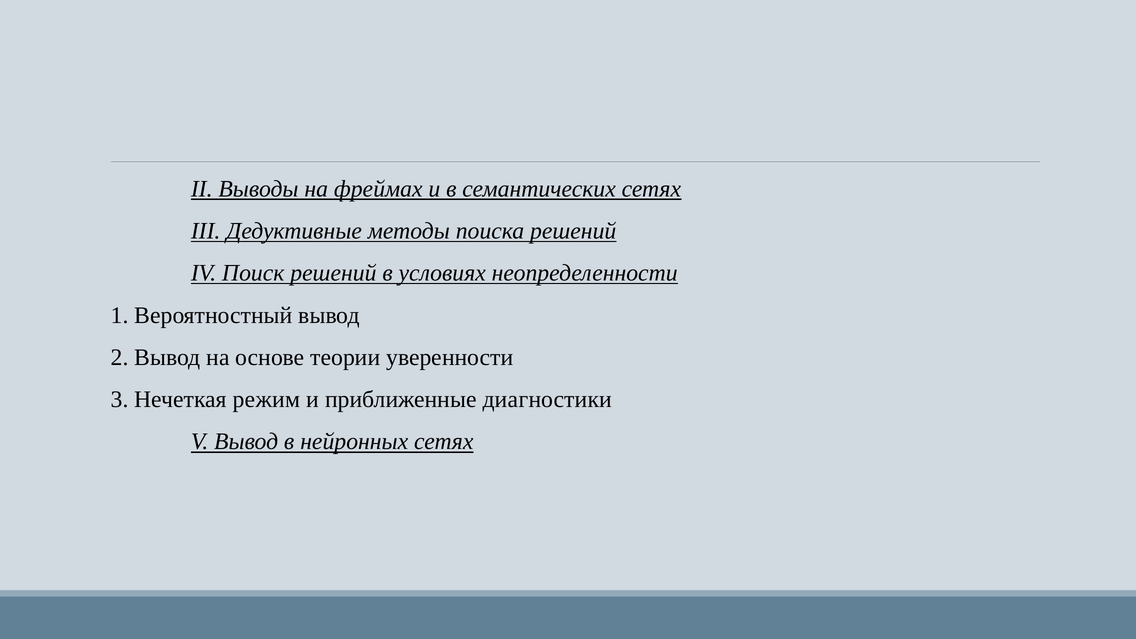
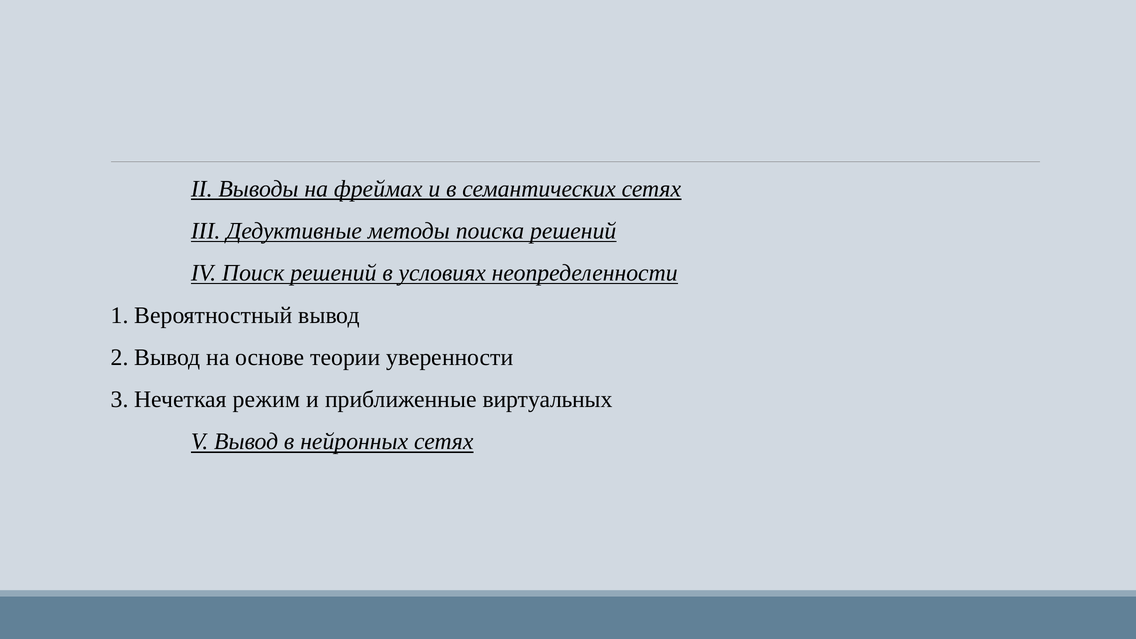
диагностики: диагностики -> виртуальных (548, 400)
